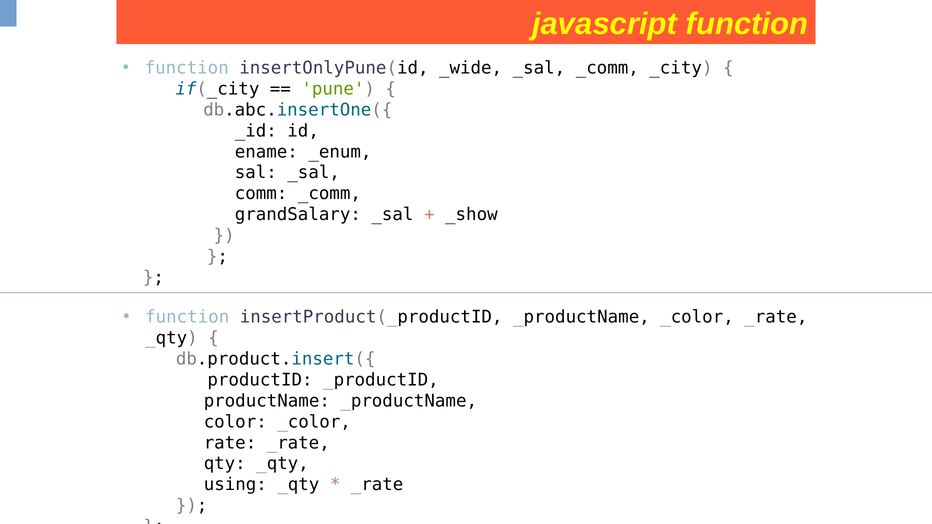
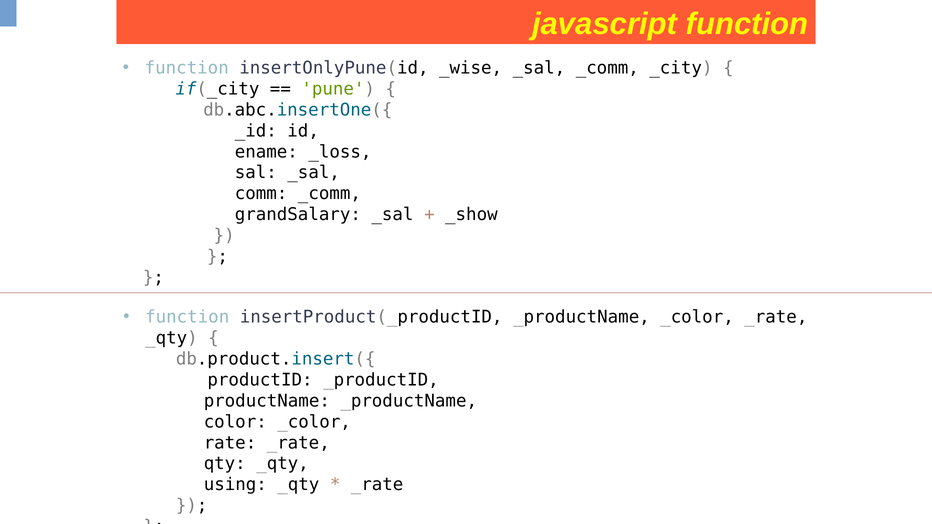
_wide: _wide -> _wise (471, 68)
_enum: _enum -> _loss (340, 152)
